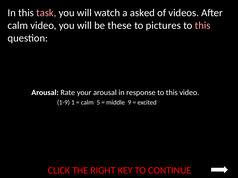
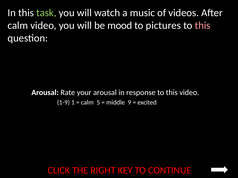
task colour: pink -> light green (46, 13)
asked: asked -> music (142, 13)
these: these -> mood (120, 26)
